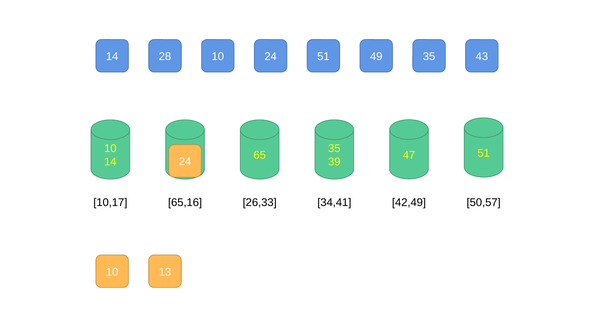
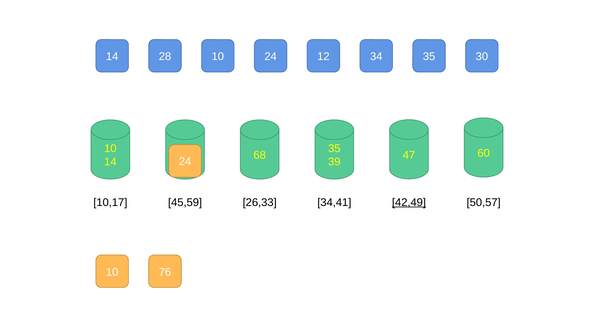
24 51: 51 -> 12 (323, 57)
49: 49 -> 34 (376, 57)
43: 43 -> 30 (482, 57)
47 51: 51 -> 60 (484, 153)
65: 65 -> 68 (260, 155)
65,16: 65,16 -> 45,59 (185, 202)
42,49 underline: none -> present (409, 202)
13: 13 -> 76 (165, 272)
